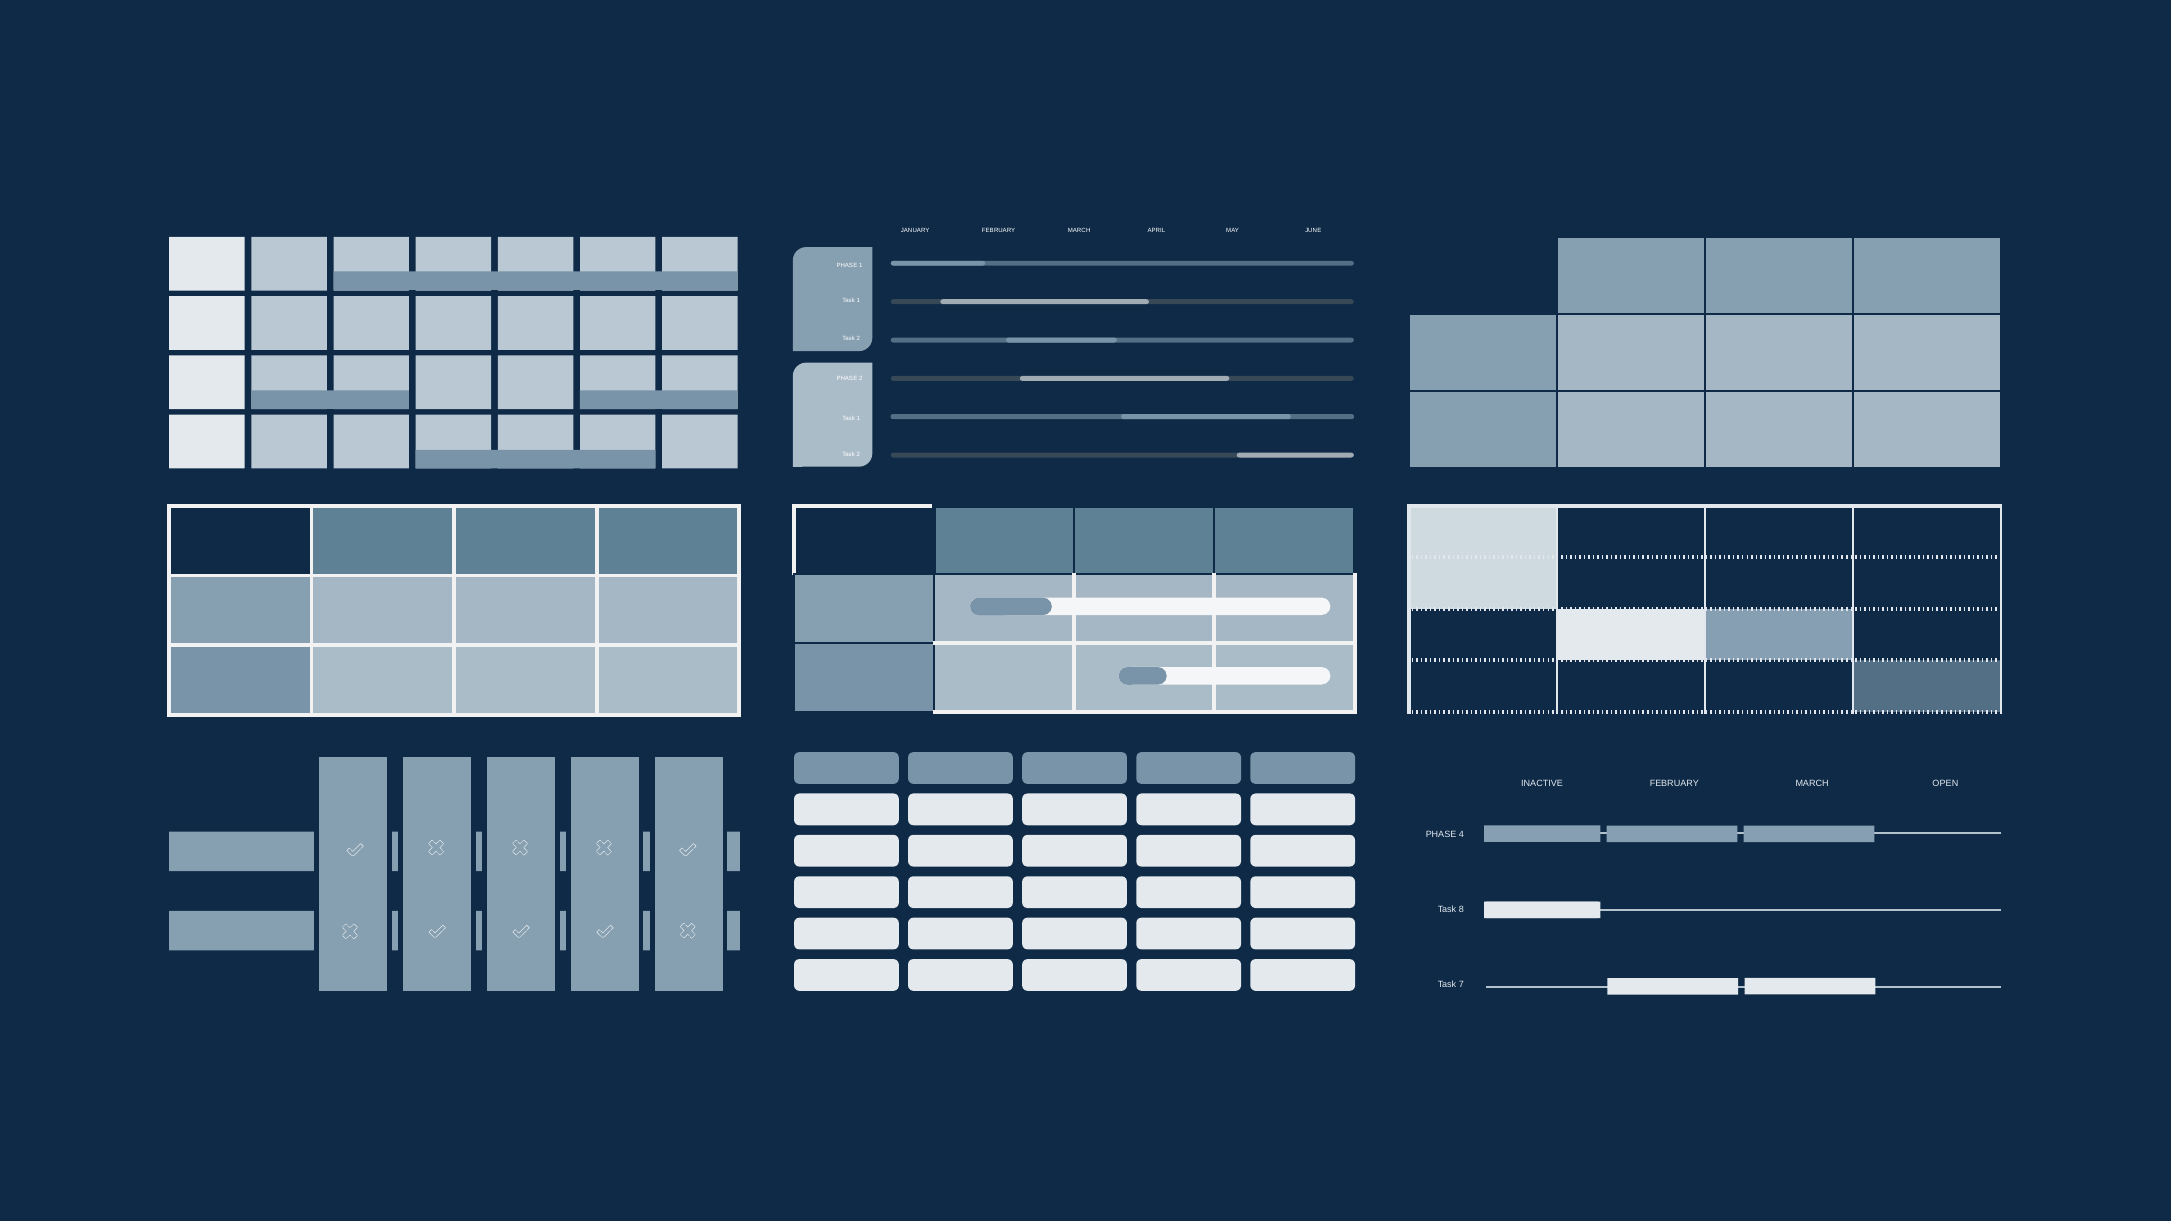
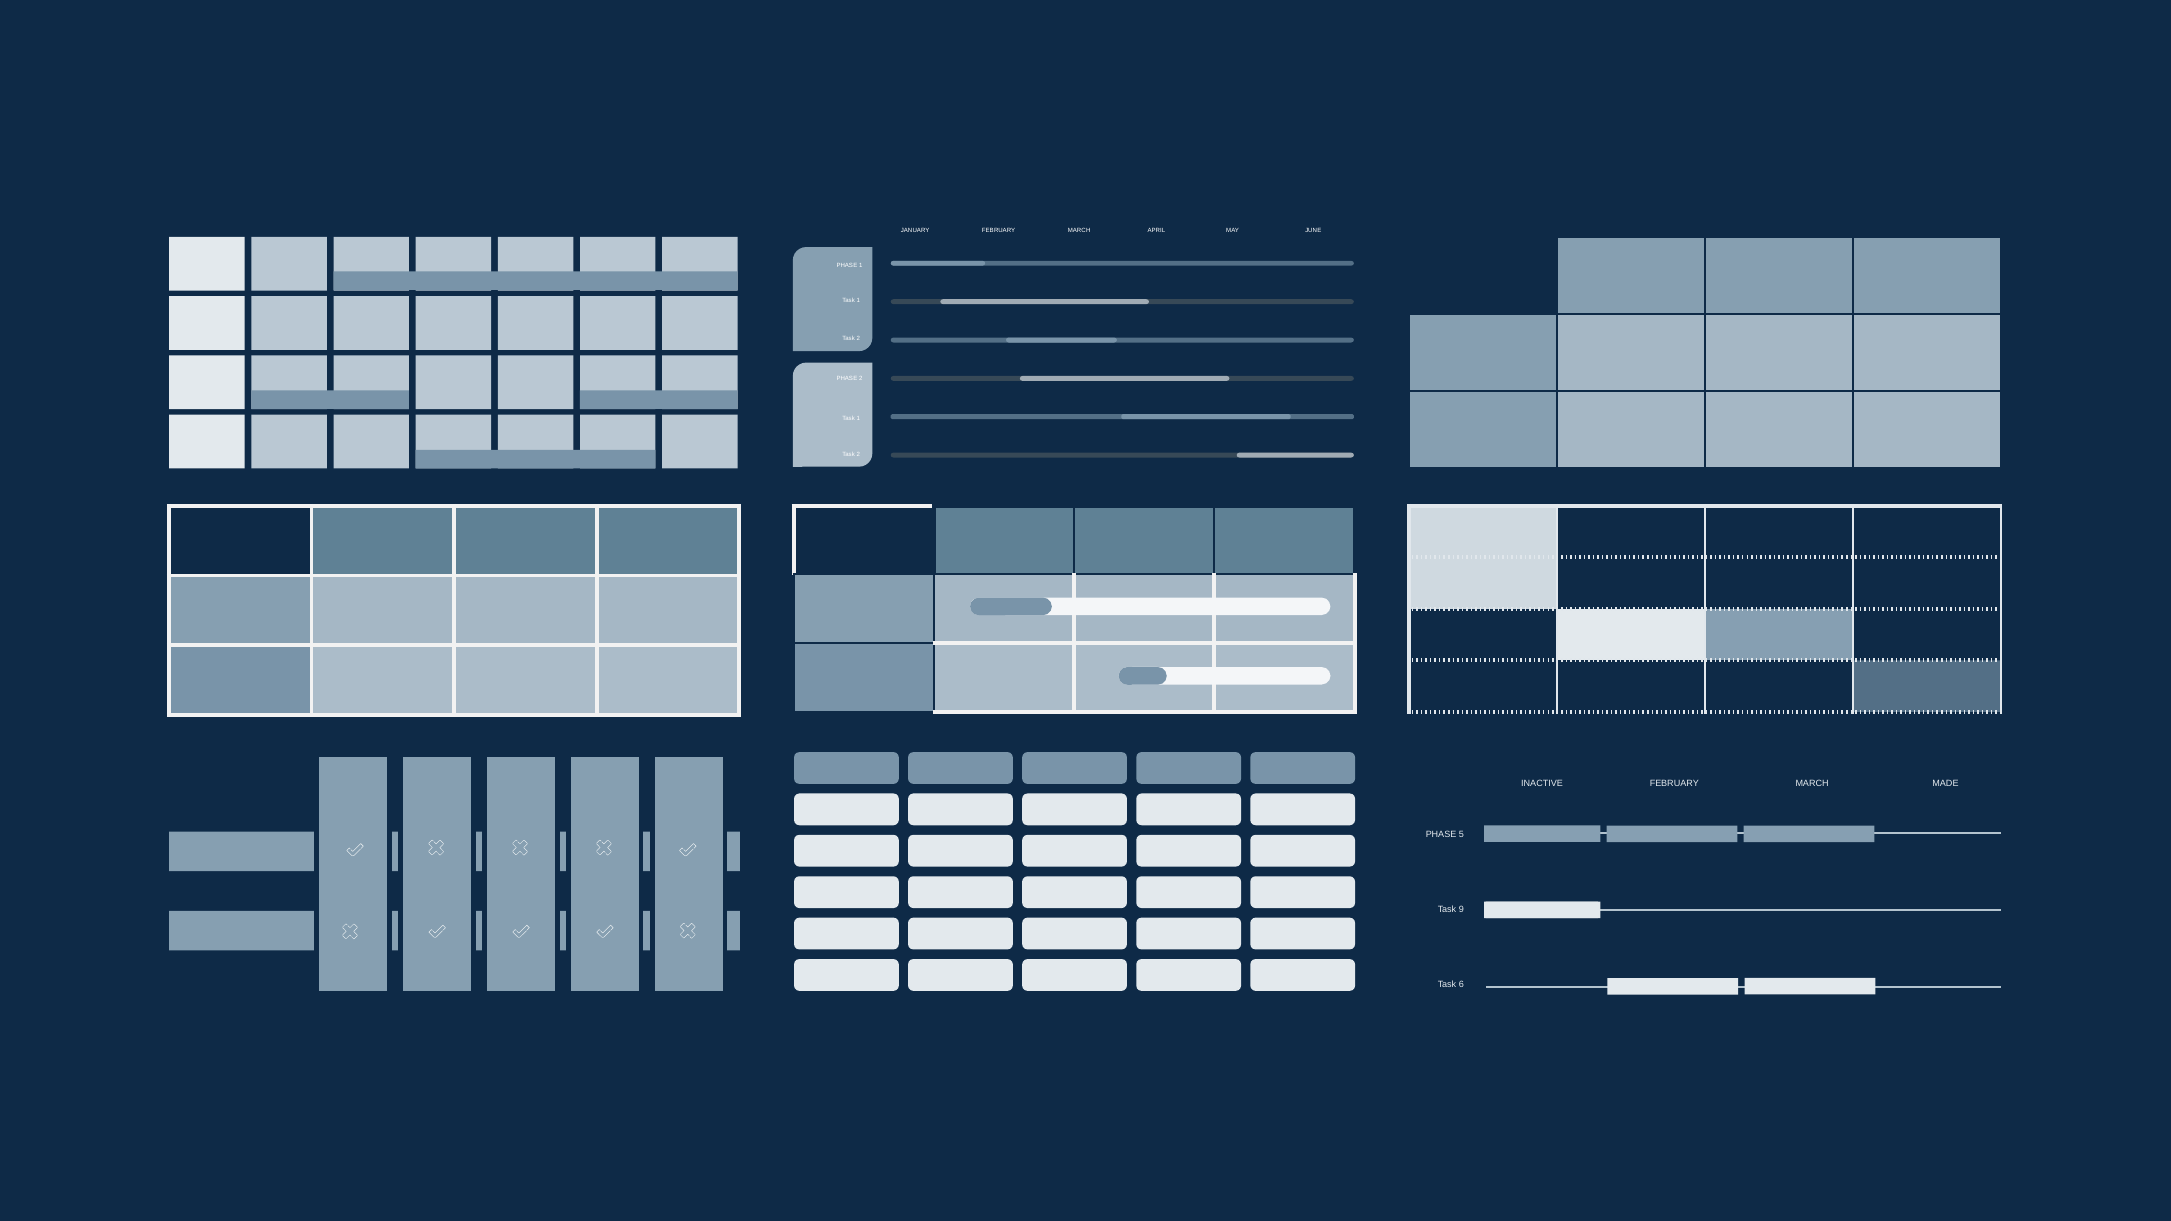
OPEN: OPEN -> MADE (1945, 784)
4: 4 -> 5 (1461, 834)
8: 8 -> 9 (1461, 909)
7: 7 -> 6 (1461, 984)
